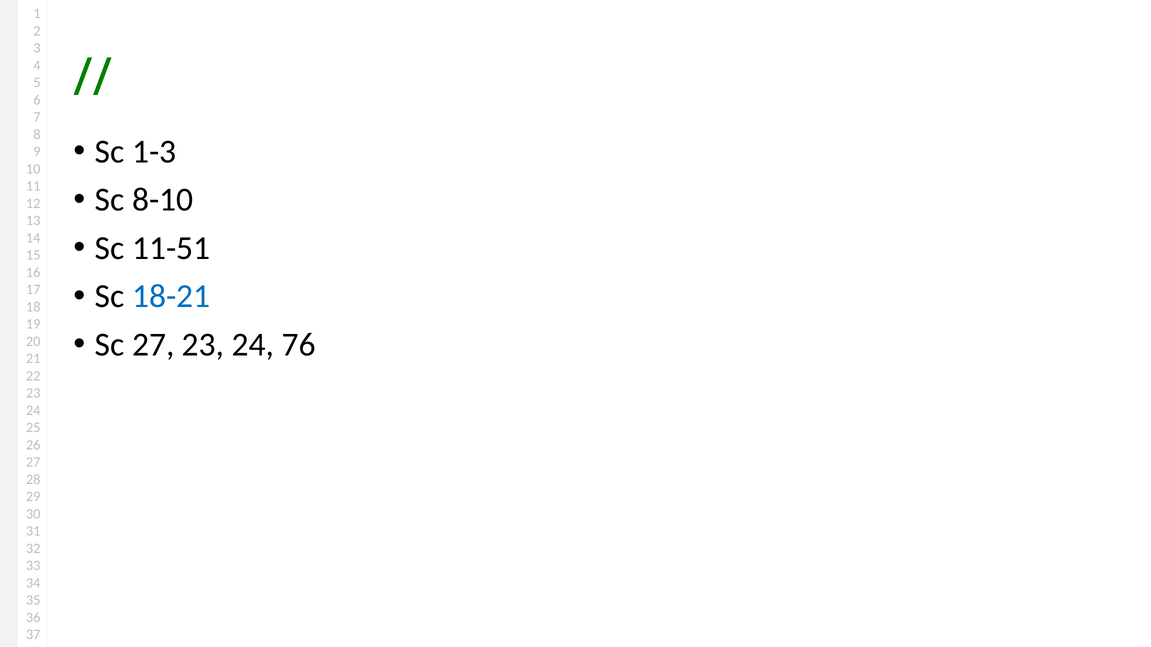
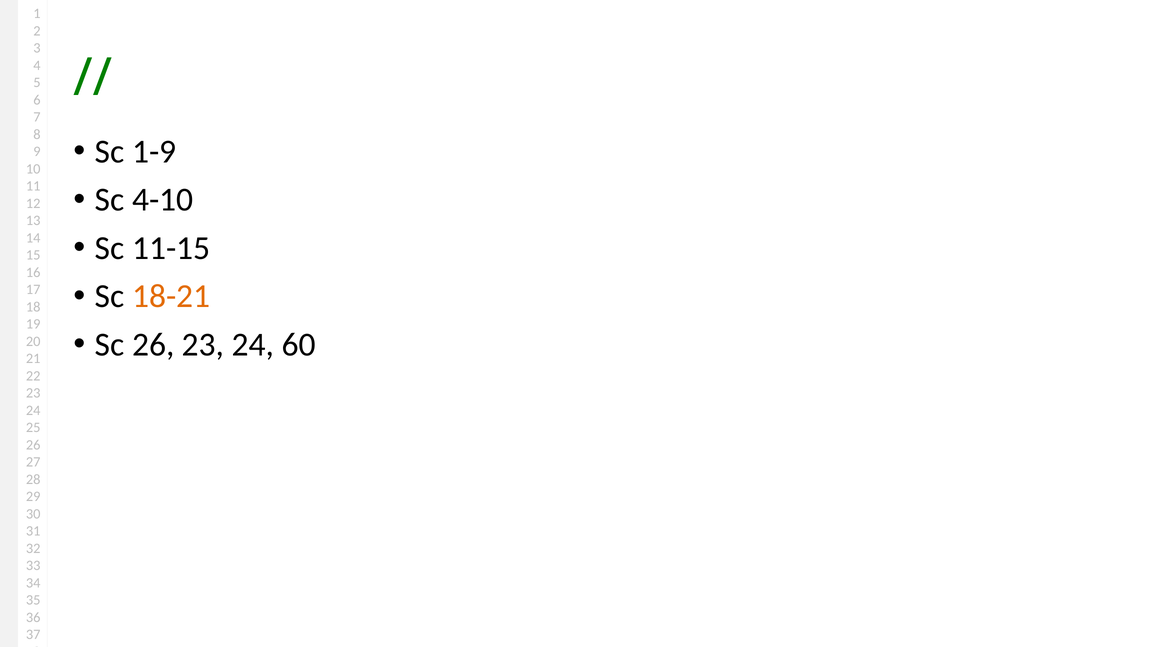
1-3: 1-3 -> 1-9 (154, 152)
8-10: 8-10 -> 4-10 (163, 200)
11-51: 11-51 -> 11-15 (171, 248)
18-21 colour: blue -> orange (171, 297)
Sc 27: 27 -> 26 (153, 345)
76: 76 -> 60 (299, 345)
